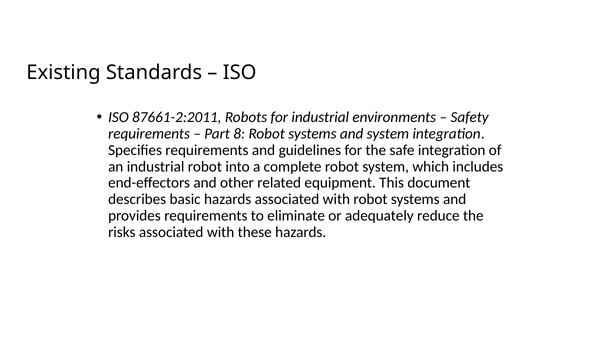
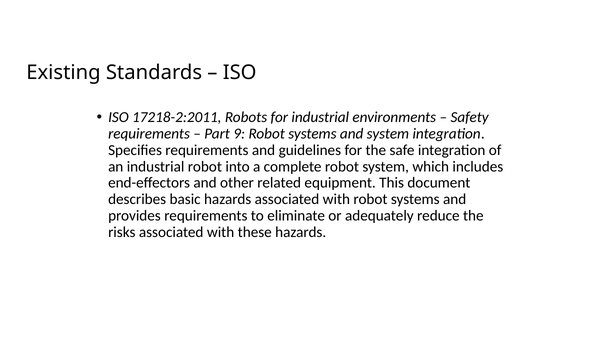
87661-2:2011: 87661-2:2011 -> 17218-2:2011 (177, 117)
8: 8 -> 9 (239, 134)
